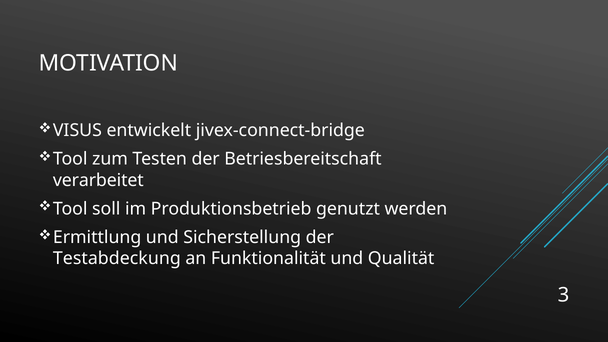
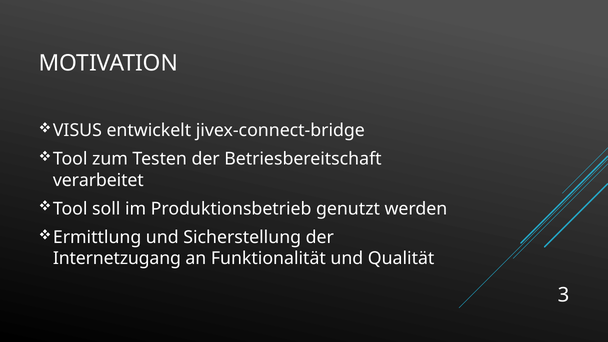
Testabdeckung: Testabdeckung -> Internetzugang (117, 259)
